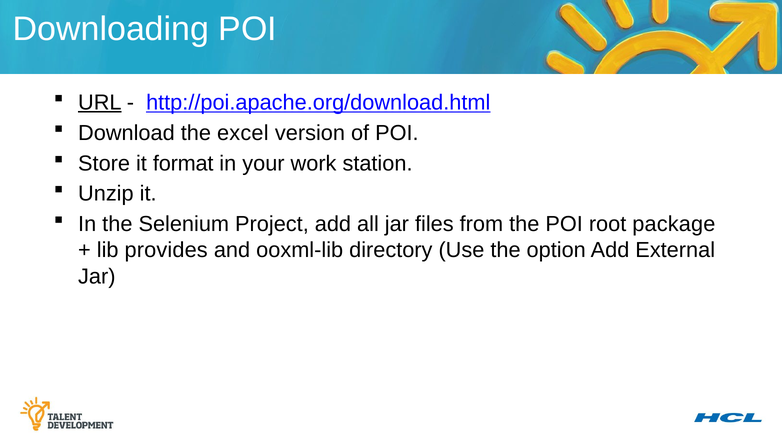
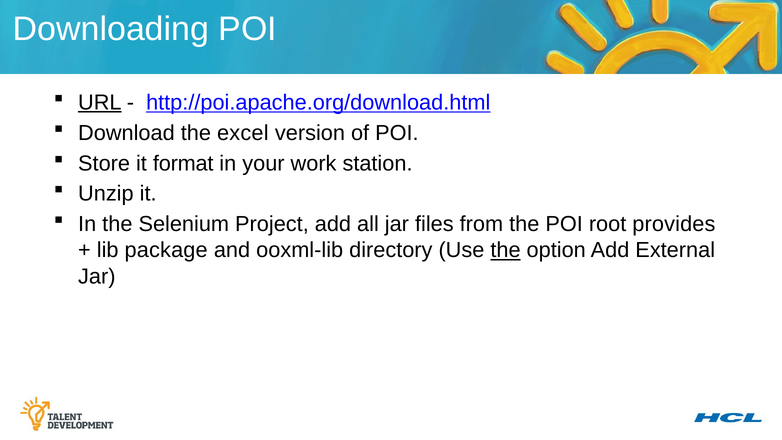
package: package -> provides (674, 224)
provides: provides -> package (166, 250)
the underline: none -> present (506, 250)
